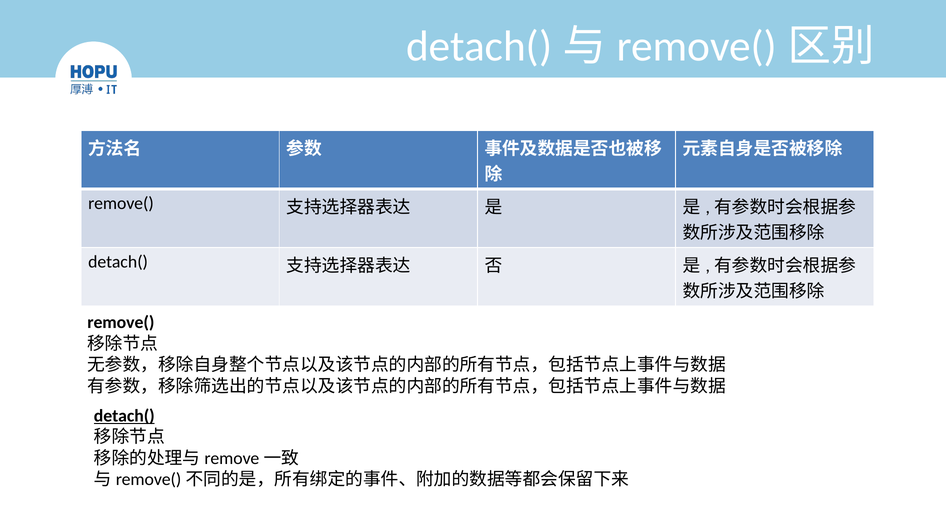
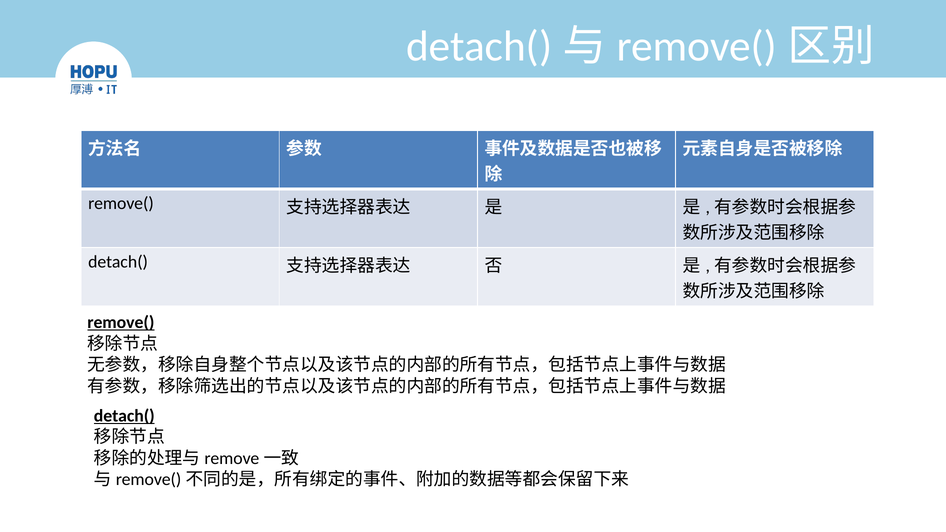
remove( underline: none -> present (121, 322)
